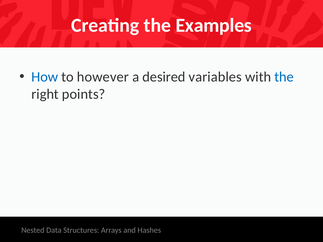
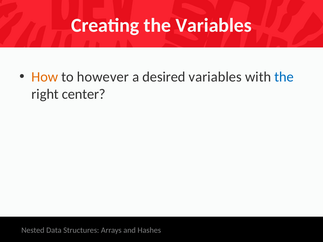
the Examples: Examples -> Variables (214, 25)
How colour: blue -> orange (45, 77)
points: points -> center (84, 94)
